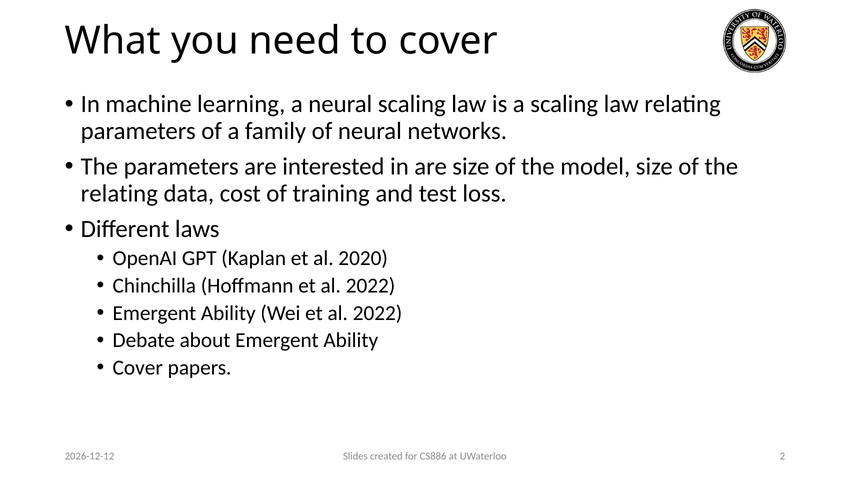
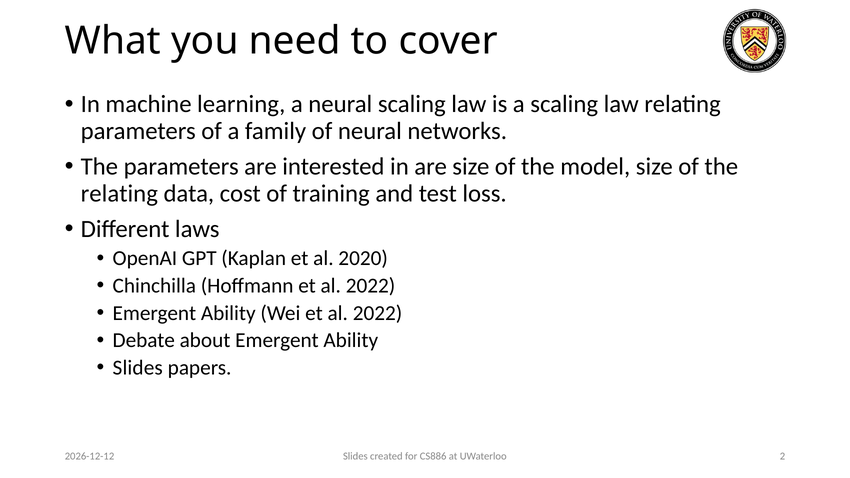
Cover: Cover -> Slides (138, 368)
